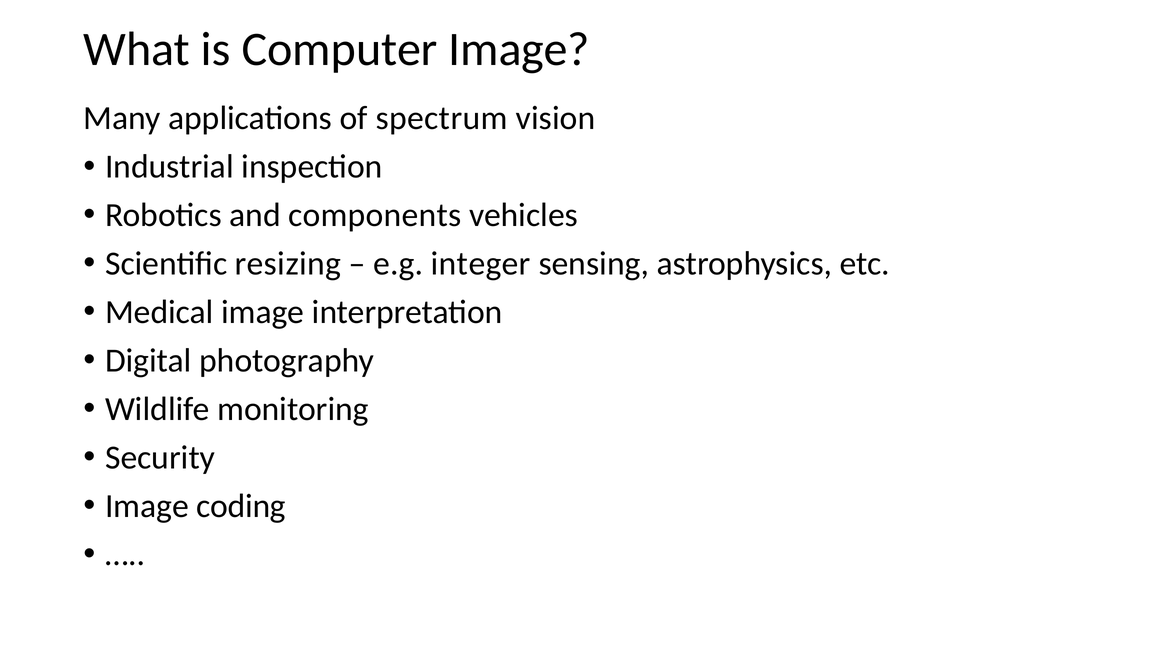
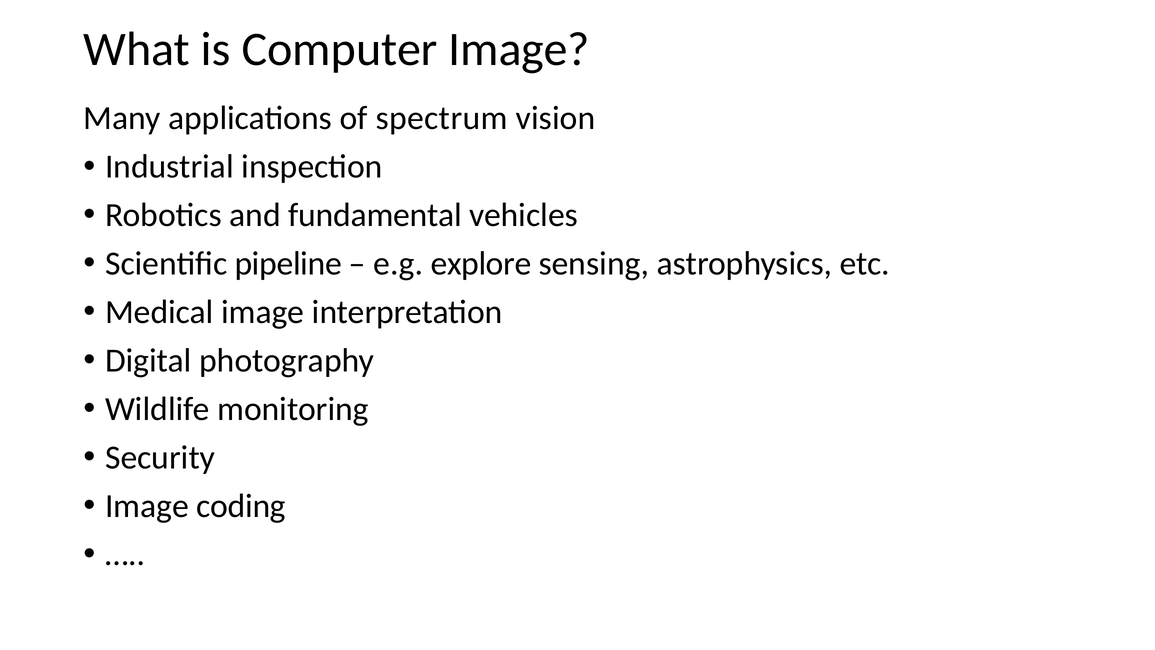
components: components -> fundamental (375, 215)
resizing: resizing -> pipeline (288, 264)
integer: integer -> explore (481, 264)
